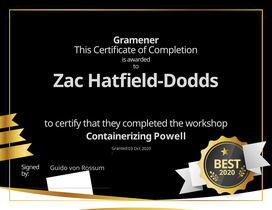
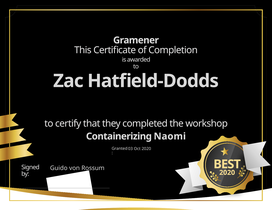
Powell: Powell -> Naomi (170, 136)
